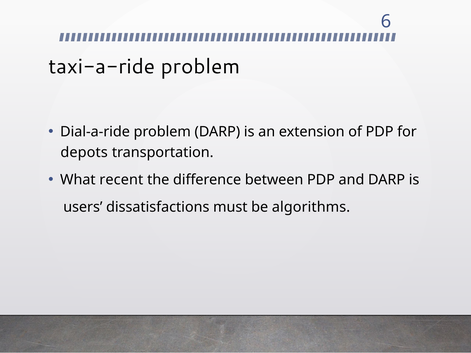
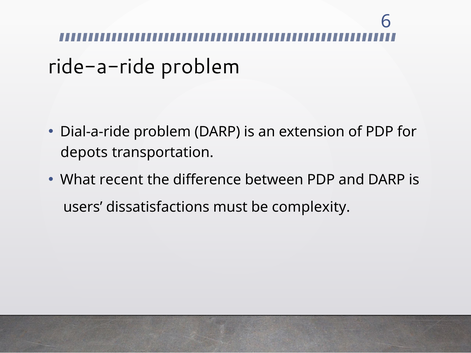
taxi-a-ride: taxi-a-ride -> ride-a-ride (102, 67)
algorithms: algorithms -> complexity (311, 207)
